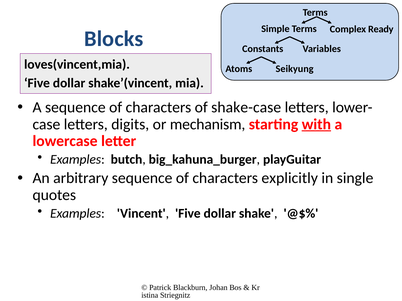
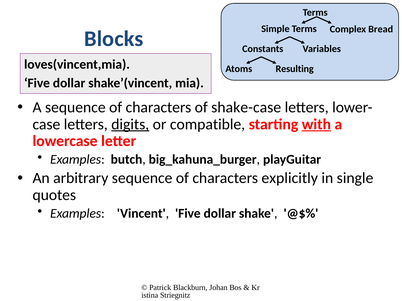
Ready: Ready -> Bread (381, 29)
Seikyung: Seikyung -> Resulting (295, 69)
digits underline: none -> present (130, 124)
mechanism: mechanism -> compatible (208, 124)
